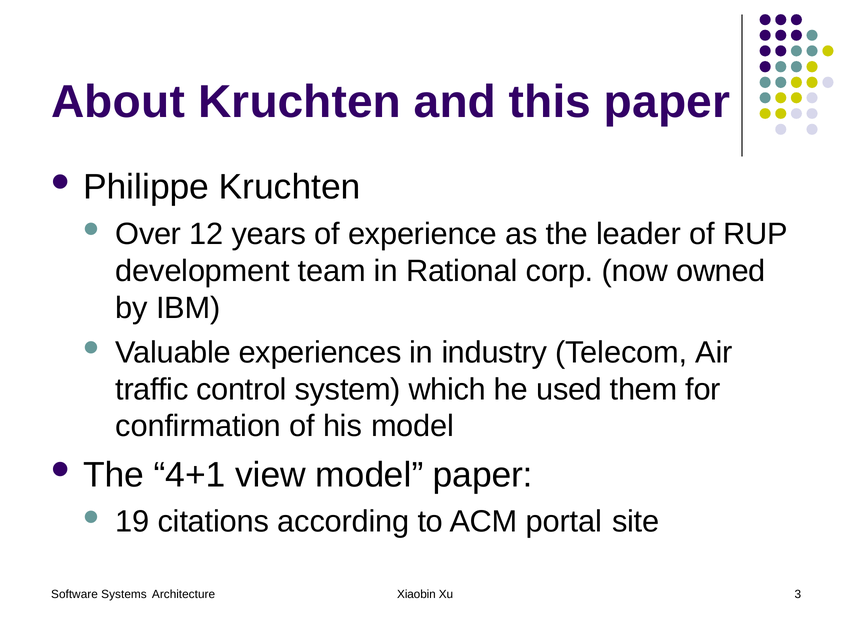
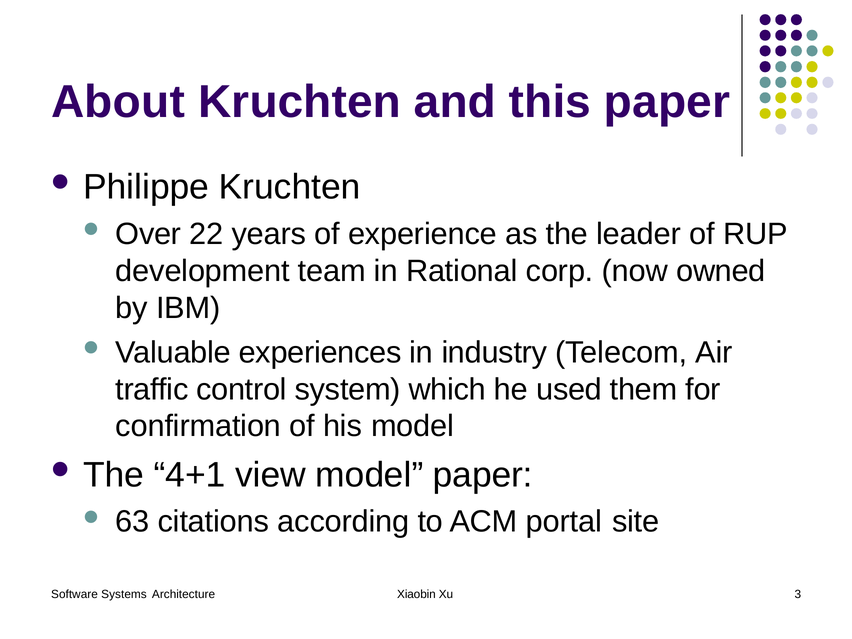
12: 12 -> 22 (206, 234)
19: 19 -> 63 (133, 522)
